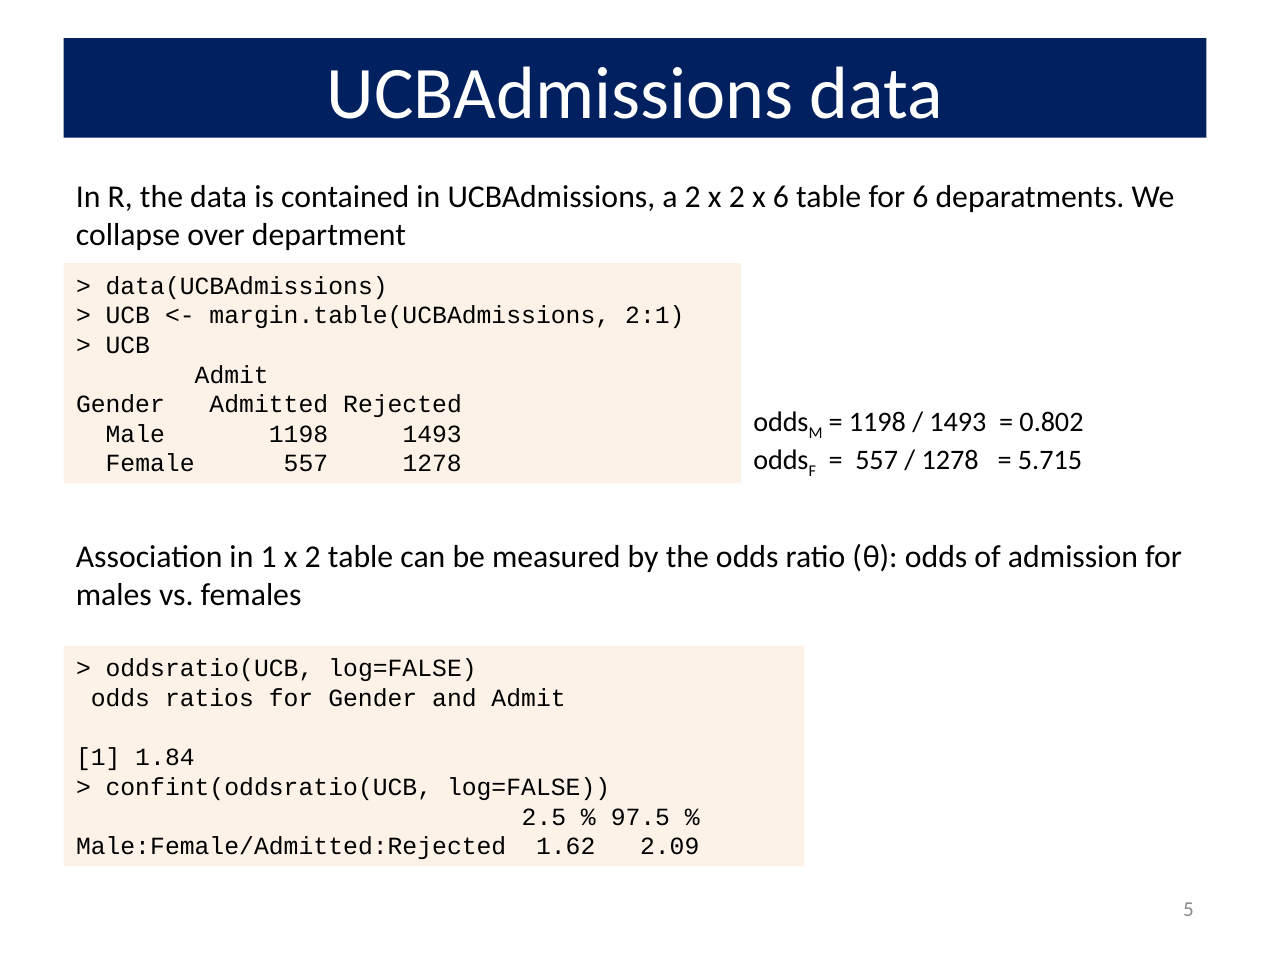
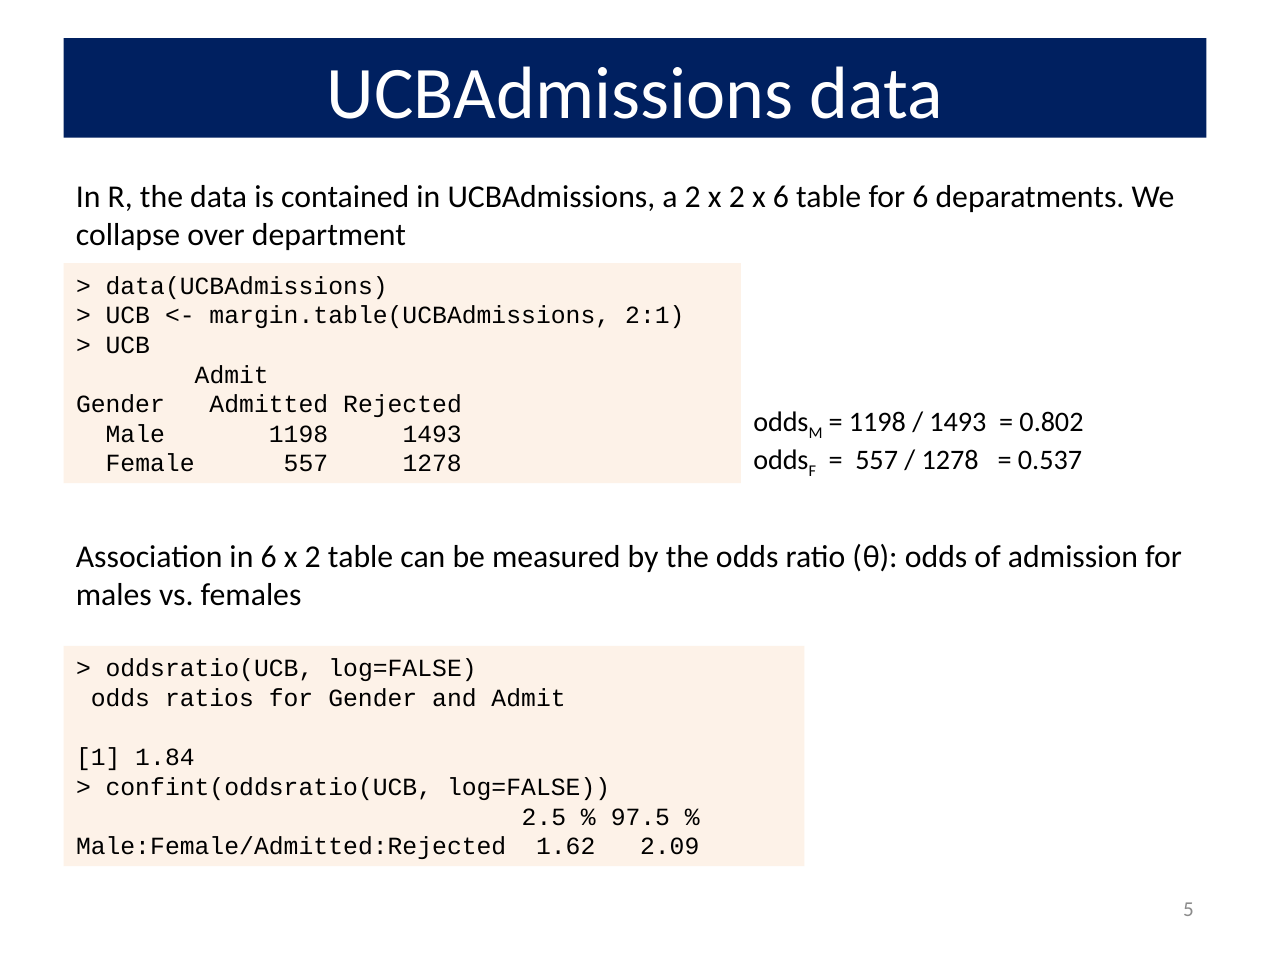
5.715: 5.715 -> 0.537 (1050, 460)
in 1: 1 -> 6 (269, 557)
